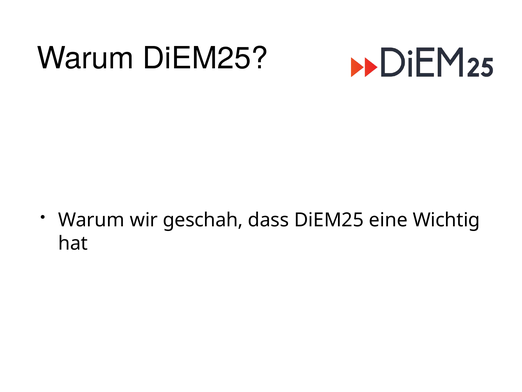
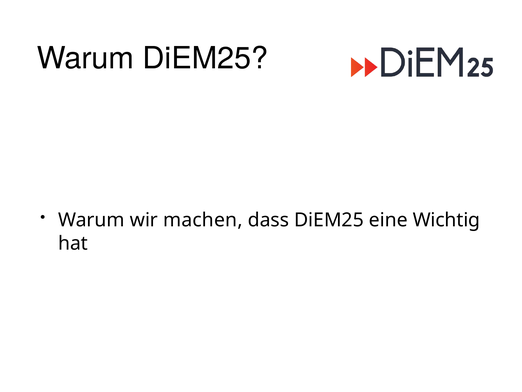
geschah: geschah -> machen (203, 220)
